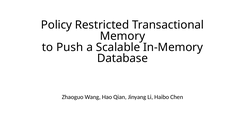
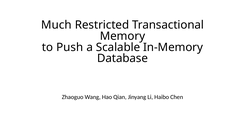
Policy: Policy -> Much (56, 25)
